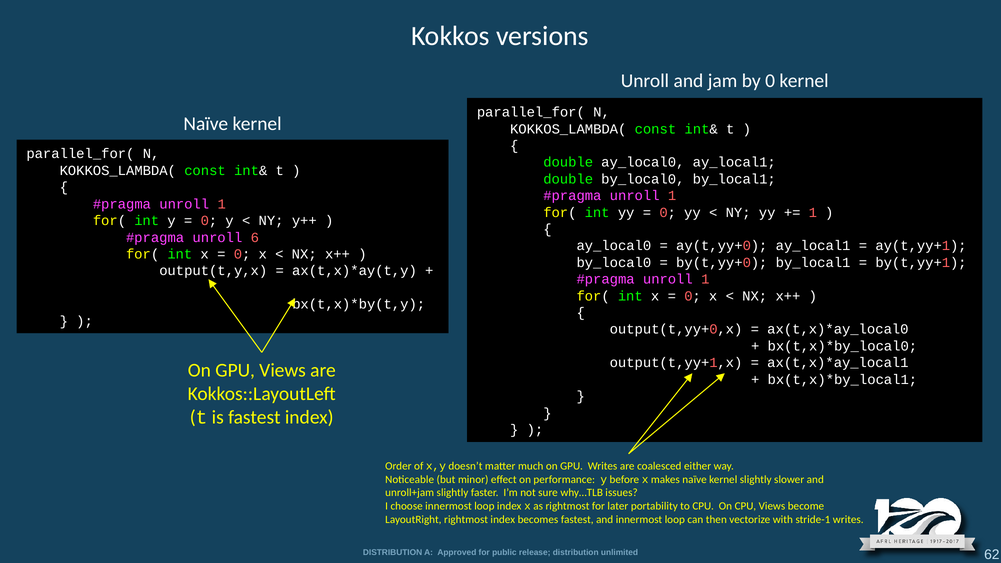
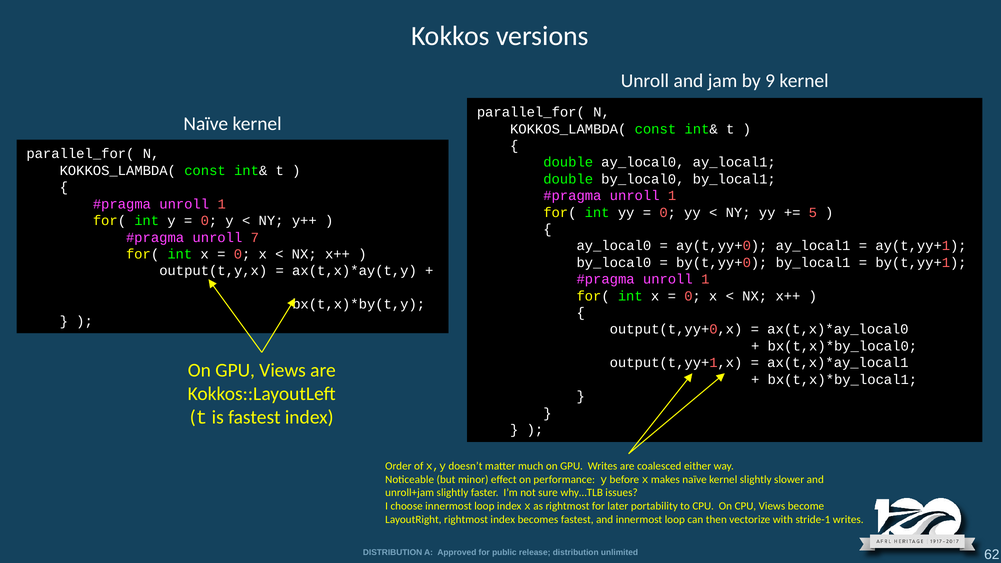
by 0: 0 -> 9 (770, 81)
1: 1 -> 5 (813, 212)
6: 6 -> 7 (255, 237)
